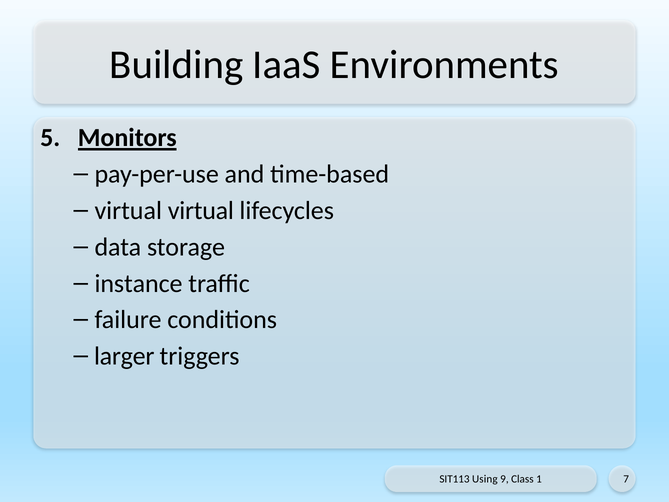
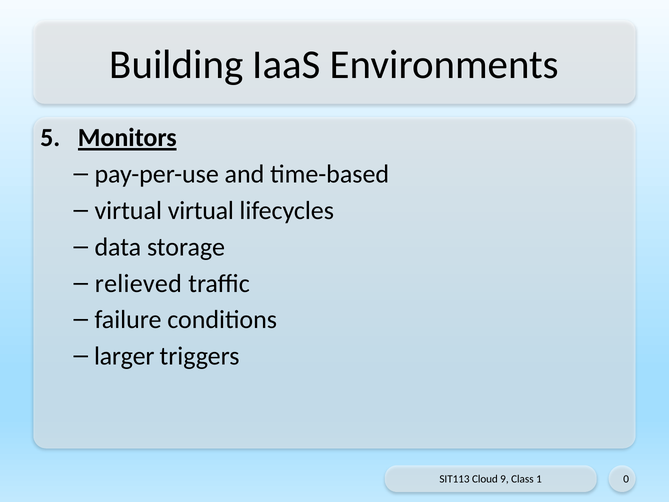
instance: instance -> relieved (138, 283)
Using: Using -> Cloud (485, 479)
7: 7 -> 0 (626, 479)
